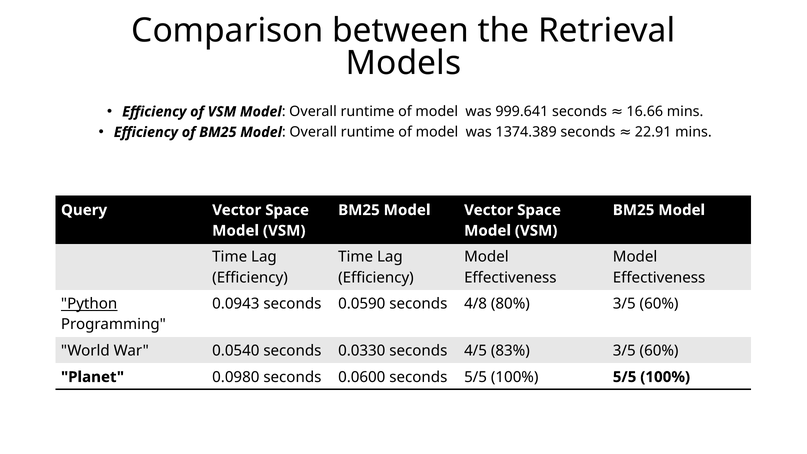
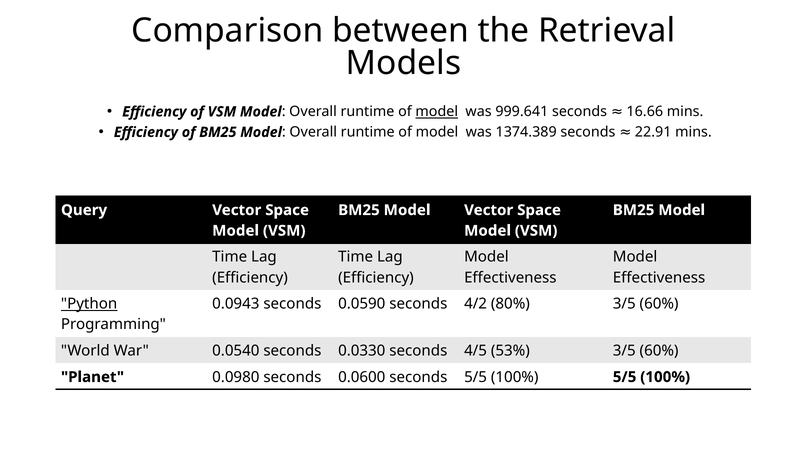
model underline: none -> present (437, 112)
4/8: 4/8 -> 4/2 (476, 304)
83%: 83% -> 53% (510, 351)
